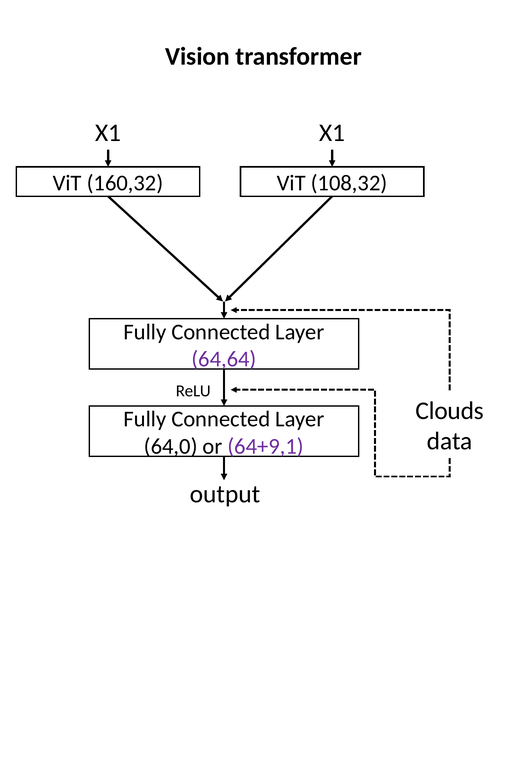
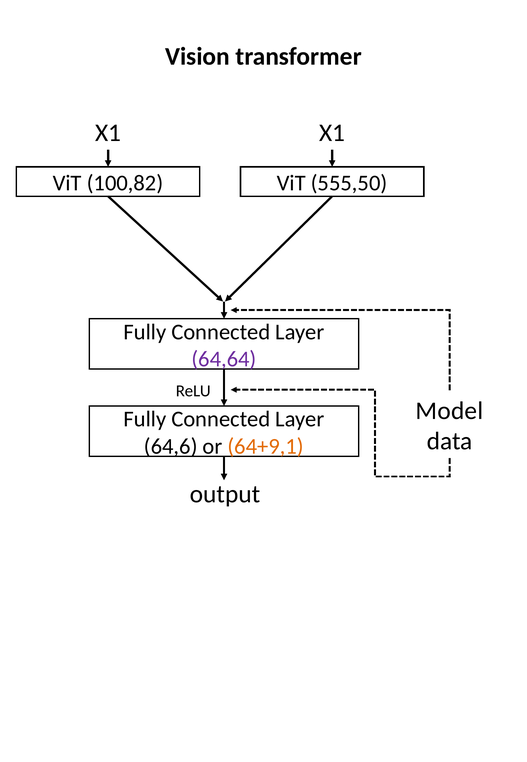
160,32: 160,32 -> 100,82 (125, 183)
108,32: 108,32 -> 555,50 (349, 183)
Clouds: Clouds -> Model (449, 410)
64,0: 64,0 -> 64,6 (171, 446)
64+9,1 colour: purple -> orange (266, 446)
